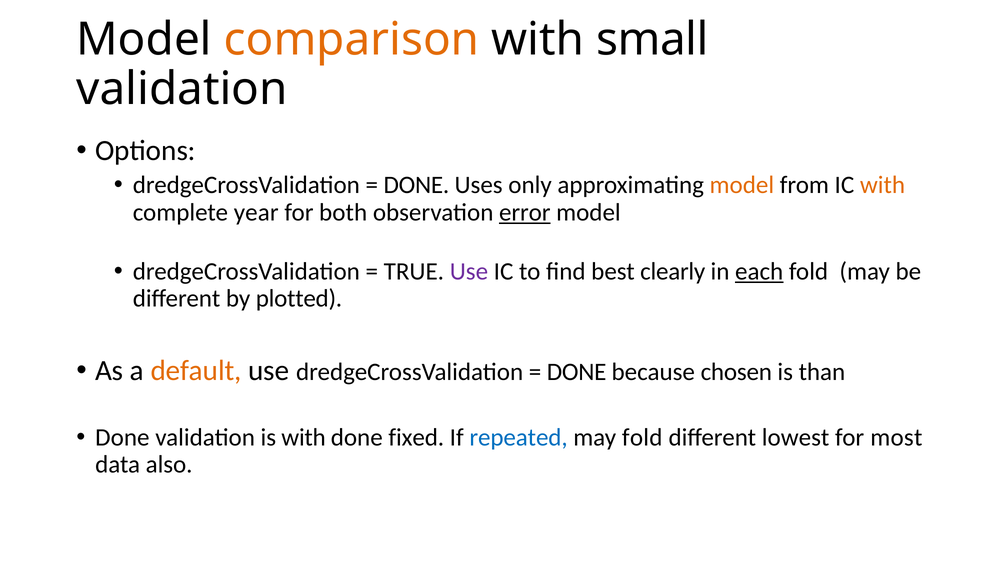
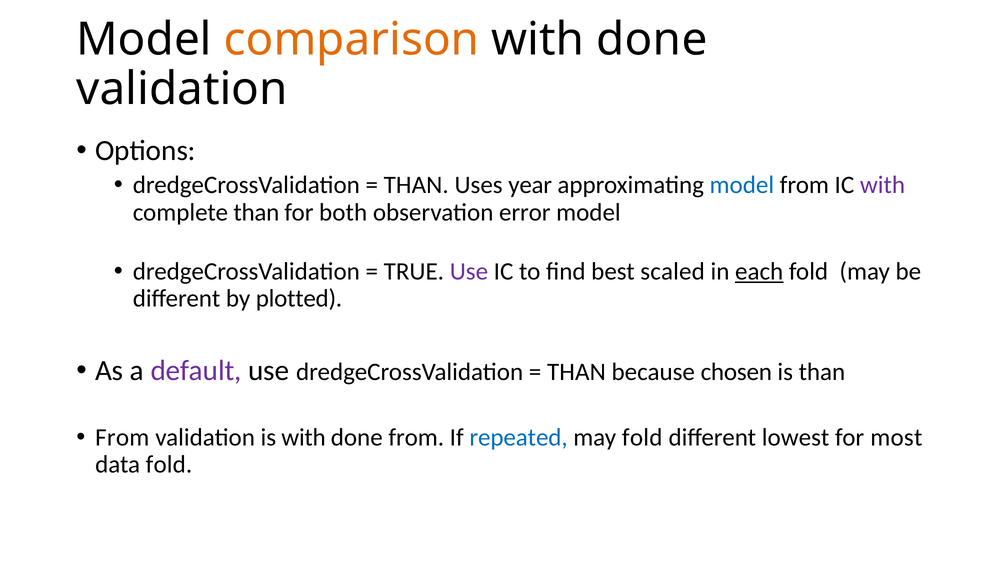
small: small -> done (652, 39)
DONE: DONE -> THAN (416, 185)
only: only -> year (530, 185)
model colour: orange -> blue (742, 185)
with colour: orange -> purple (883, 185)
complete year: year -> than (256, 212)
error underline: present -> none (525, 212)
clearly: clearly -> scaled (673, 271)
default colour: orange -> purple (196, 370)
DONE: DONE -> THAN (576, 372)
Done: Done -> From (122, 437)
done fixed: fixed -> from (416, 437)
data also: also -> fold (169, 464)
